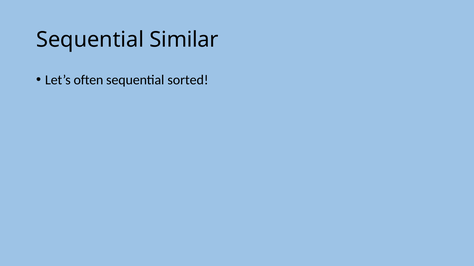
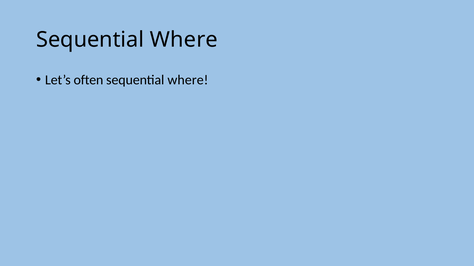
Similar: Similar -> Where (184, 40)
sorted: sorted -> where (188, 80)
